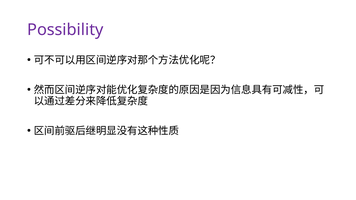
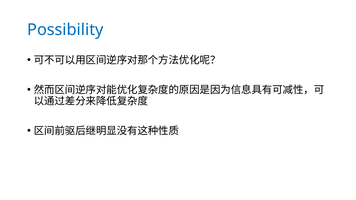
Possibility colour: purple -> blue (65, 30)
